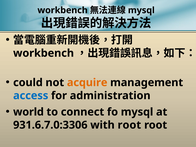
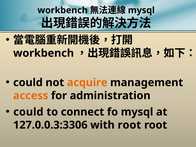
access colour: blue -> orange (31, 96)
world: world -> could (28, 112)
931.6.7.0:3306: 931.6.7.0:3306 -> 127.0.0.3:3306 (50, 125)
